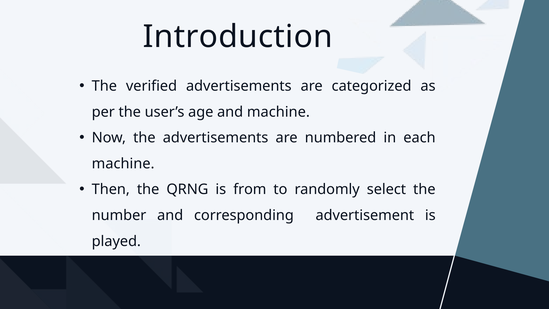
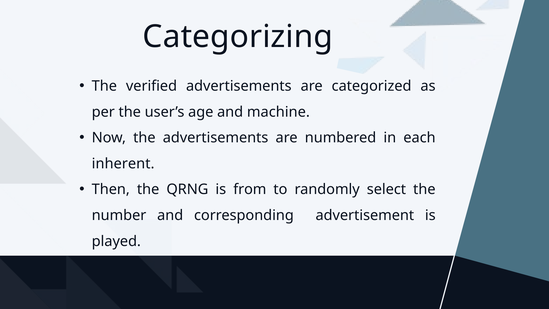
Introduction: Introduction -> Categorizing (238, 37)
machine: machine -> inherent (123, 164)
